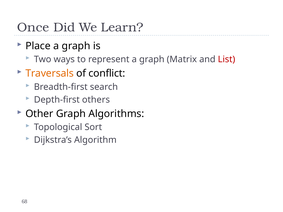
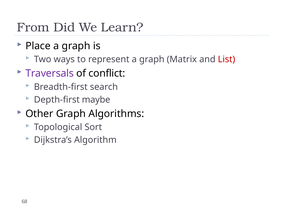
Once: Once -> From (33, 27)
Traversals colour: orange -> purple (50, 73)
others: others -> maybe (96, 100)
